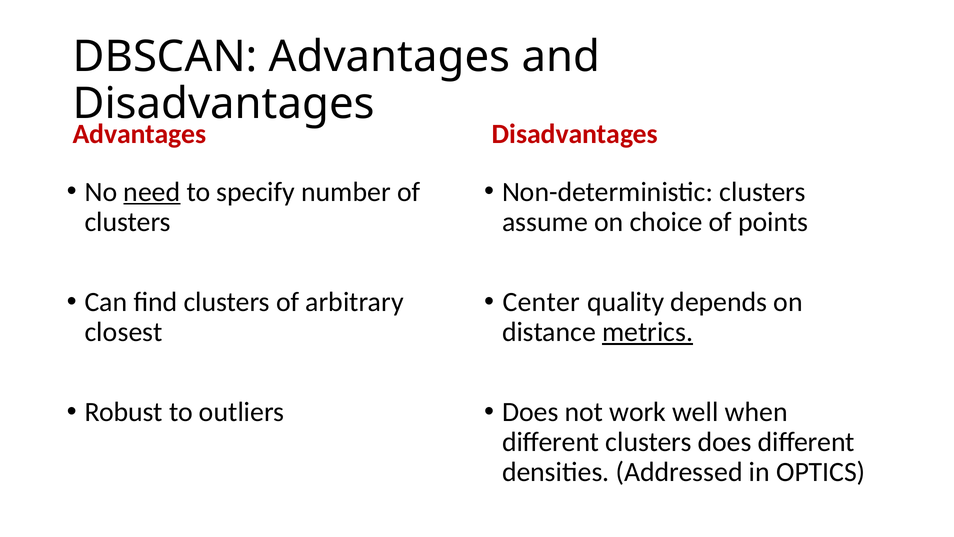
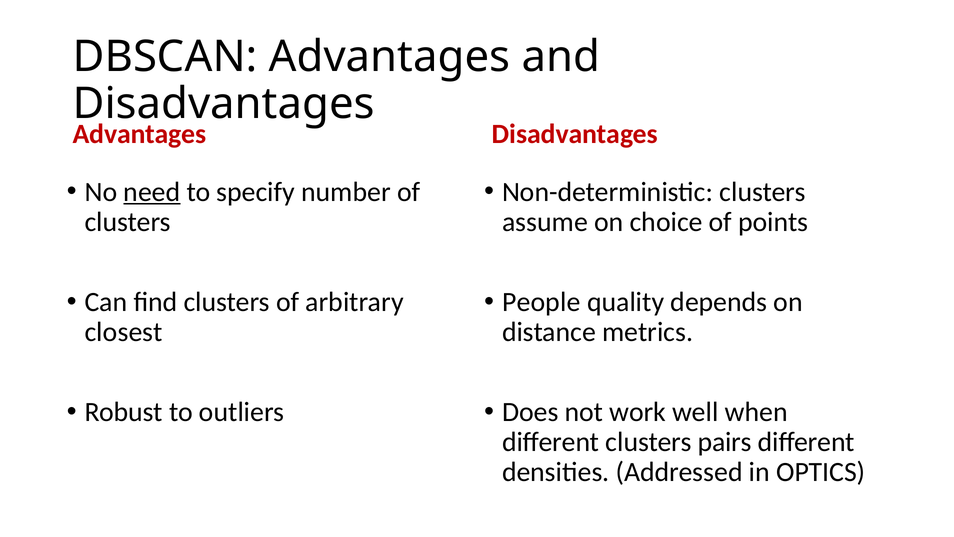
Center: Center -> People (541, 302)
metrics underline: present -> none (648, 332)
clusters does: does -> pairs (725, 442)
